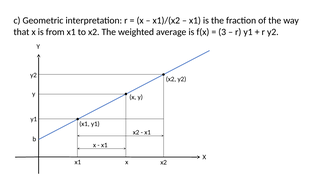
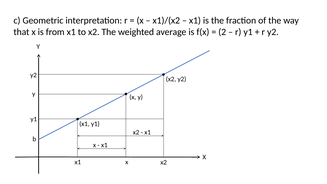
3: 3 -> 2 (222, 32)
